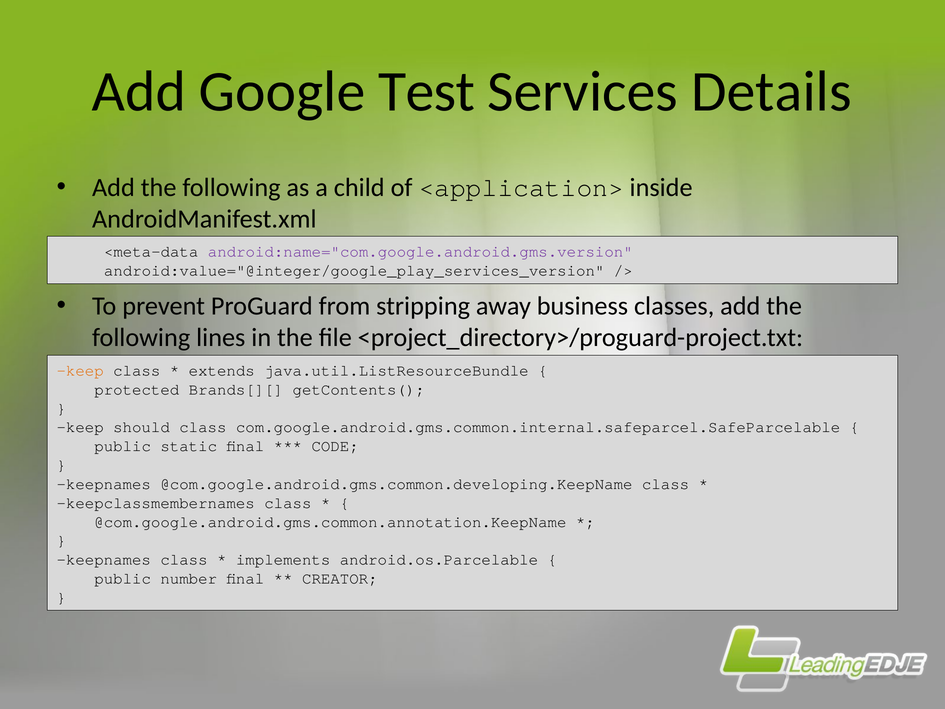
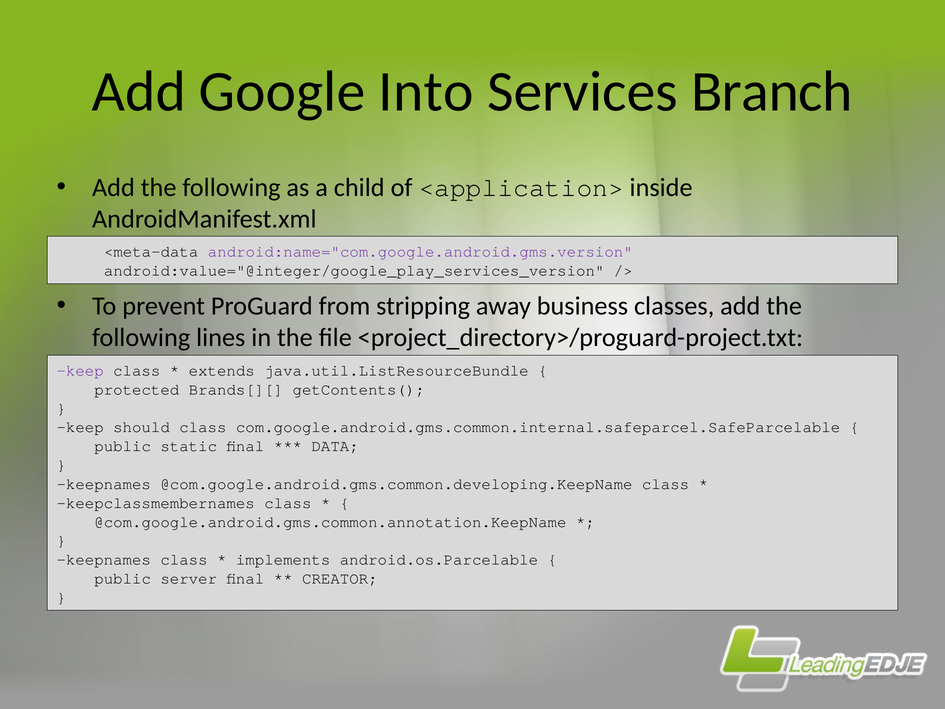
Test: Test -> Into (426, 91)
Details: Details -> Branch (772, 91)
keep colour: orange -> purple (80, 370)
CODE: CODE -> DATA (335, 446)
number: number -> server (189, 578)
